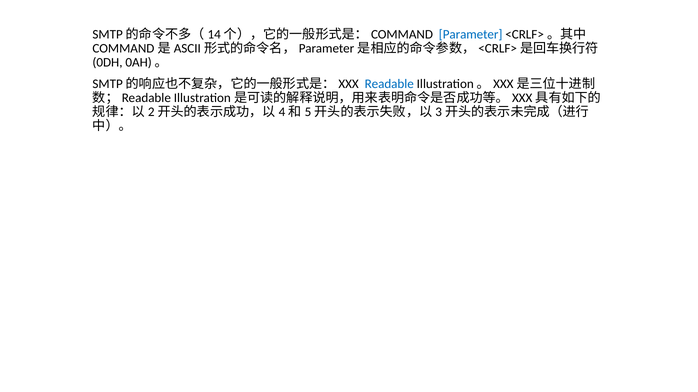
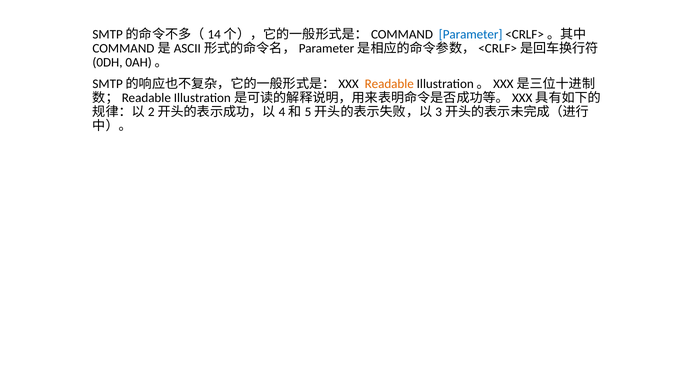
Readable colour: blue -> orange (389, 84)
